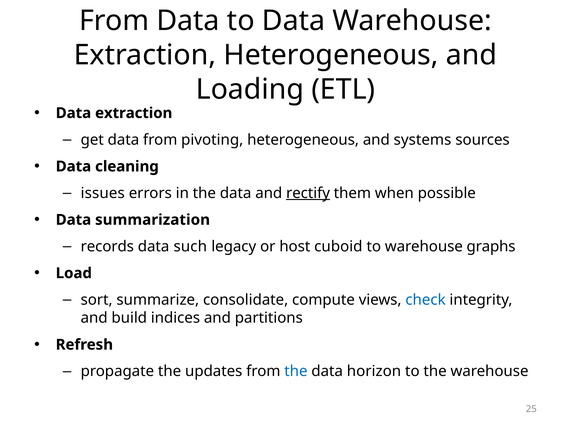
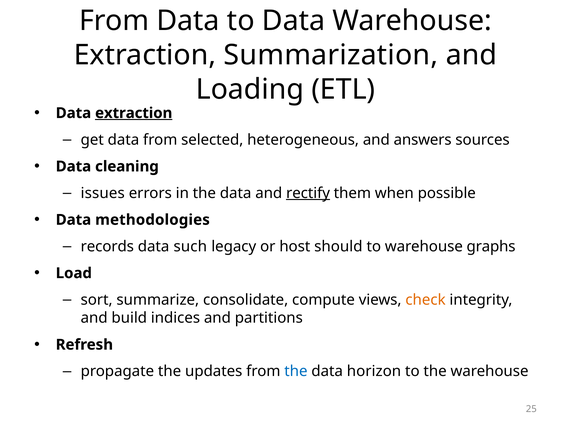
Extraction Heterogeneous: Heterogeneous -> Summarization (331, 55)
extraction underline: none -> present (134, 113)
pivoting: pivoting -> selected (212, 140)
systems: systems -> answers (423, 140)
summarization: summarization -> methodologies (153, 219)
cuboid: cuboid -> should (338, 246)
check colour: blue -> orange (426, 299)
